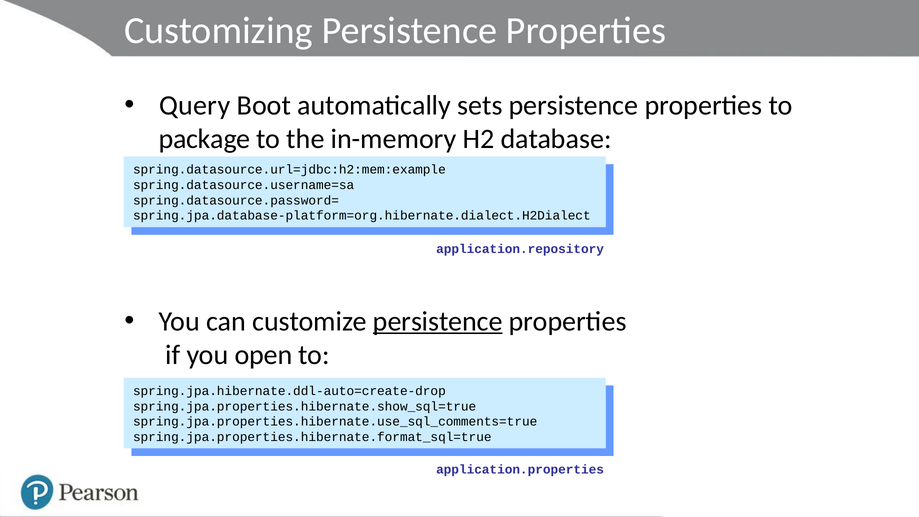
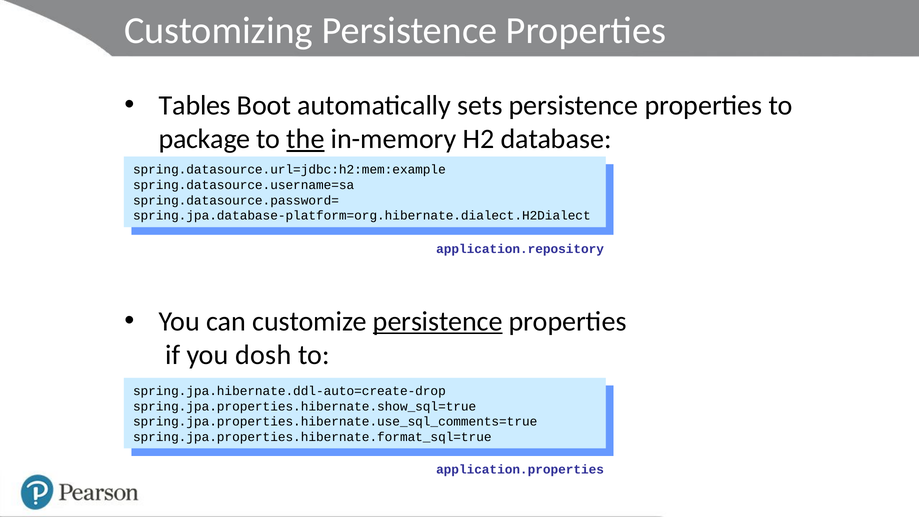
Query: Query -> Tables (195, 105)
the underline: none -> present (305, 139)
open: open -> dosh (263, 355)
